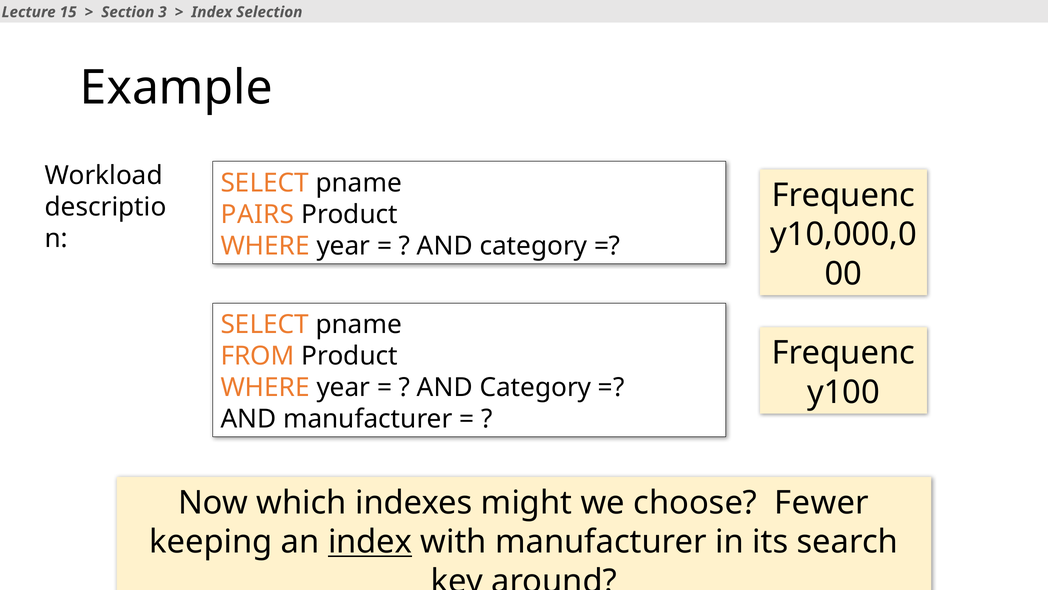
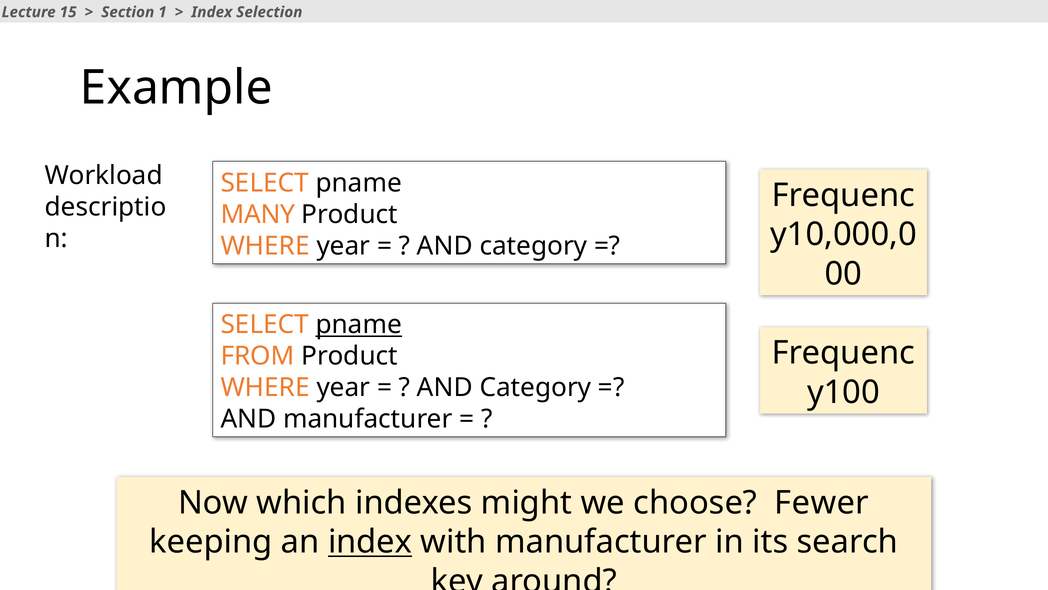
3: 3 -> 1 (162, 12)
PAIRS: PAIRS -> MANY (258, 214)
pname underline: none -> present (359, 325)
